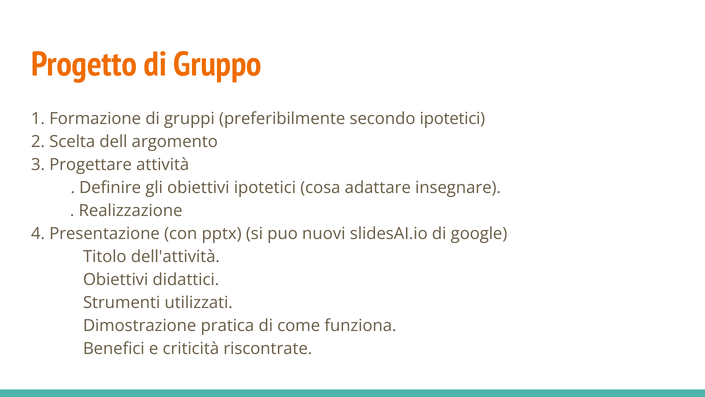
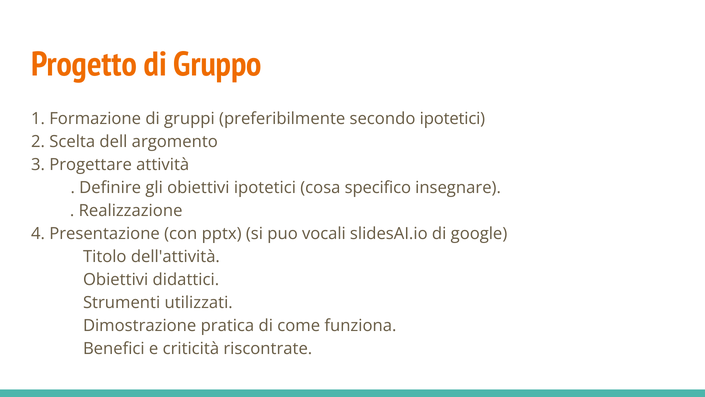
adattare: adattare -> specifico (378, 188)
nuovi: nuovi -> vocali (324, 234)
